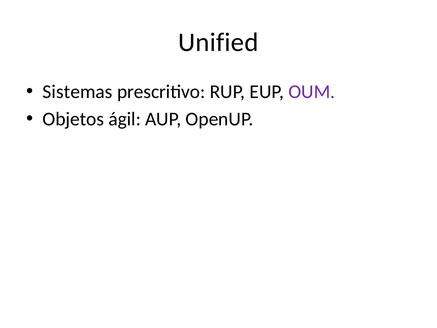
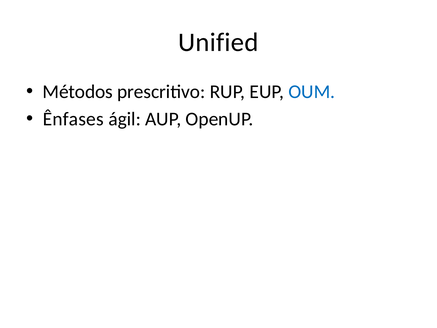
Sistemas: Sistemas -> Métodos (78, 92)
OUM colour: purple -> blue (312, 92)
Objetos: Objetos -> Ênfases (73, 119)
